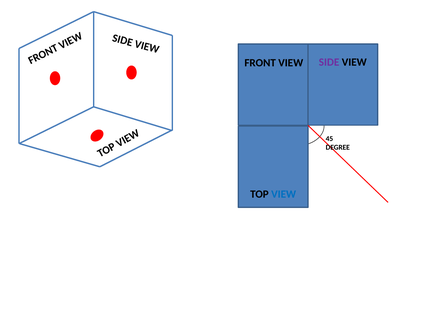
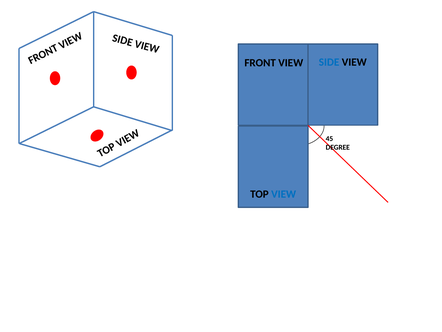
SIDE colour: purple -> blue (329, 62)
